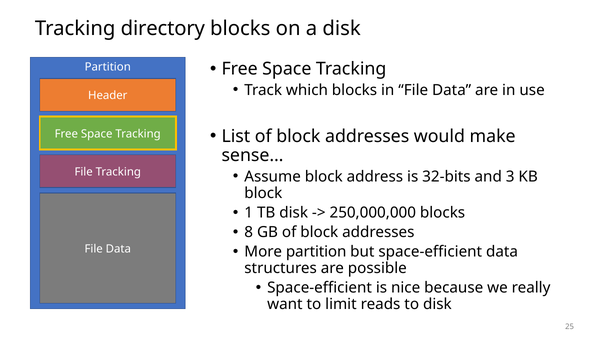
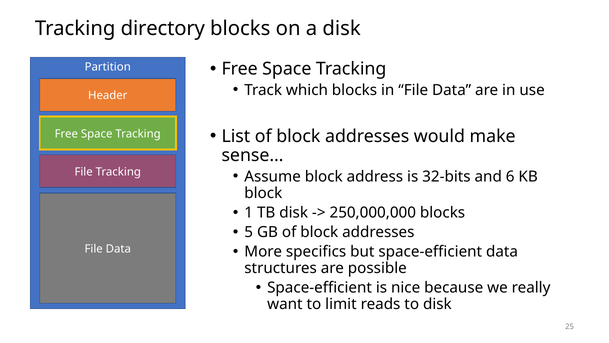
3: 3 -> 6 (510, 176)
8: 8 -> 5 (249, 232)
More partition: partition -> specifics (316, 252)
